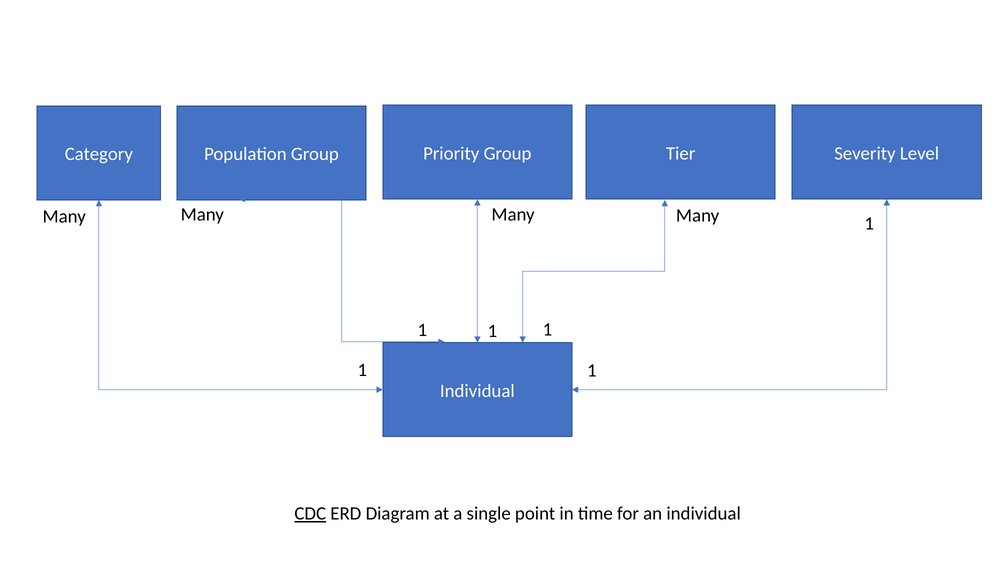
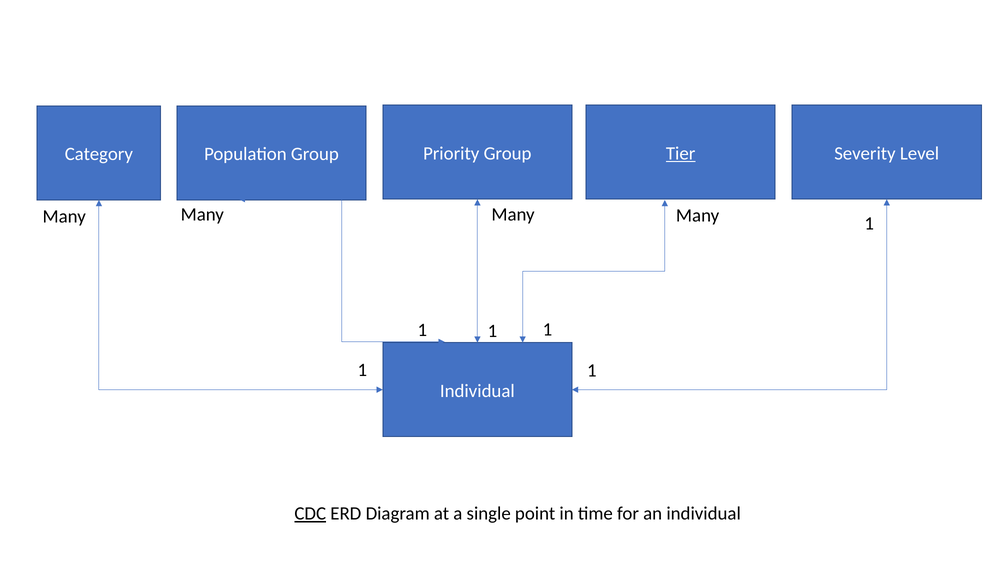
Tier underline: none -> present (681, 153)
